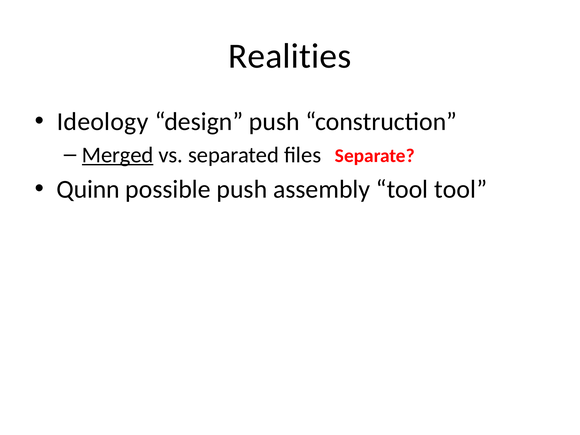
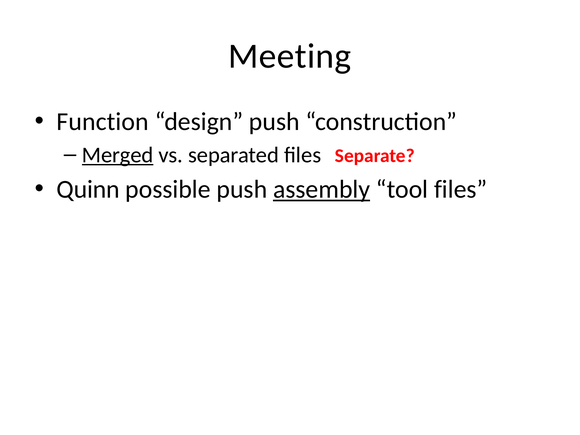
Realities: Realities -> Meeting (290, 56)
Ideology: Ideology -> Function (103, 122)
assembly underline: none -> present (322, 189)
tool tool: tool -> files (461, 189)
